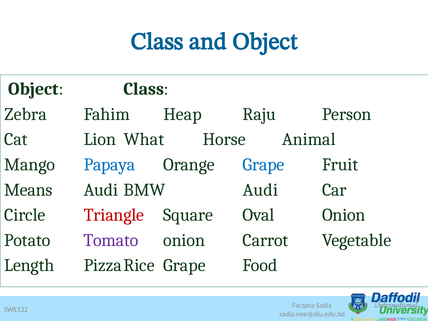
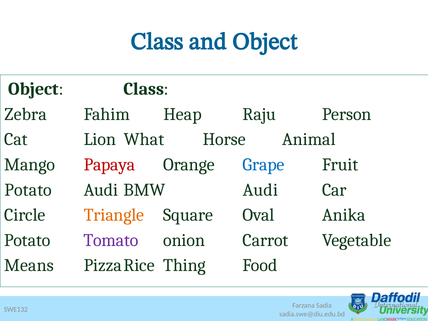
Papaya colour: blue -> red (109, 165)
Means: Means -> Potato (28, 190)
Triangle colour: red -> orange (114, 215)
Oval Onion: Onion -> Anika (344, 215)
Length: Length -> Means (29, 265)
Grape: Grape -> Thing (184, 265)
